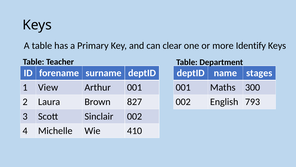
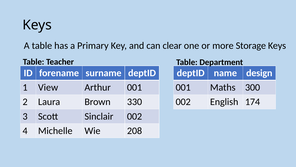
Identify: Identify -> Storage (251, 46)
stages: stages -> design (259, 73)
827: 827 -> 330 (135, 102)
793: 793 -> 174 (253, 102)
410: 410 -> 208 (135, 130)
